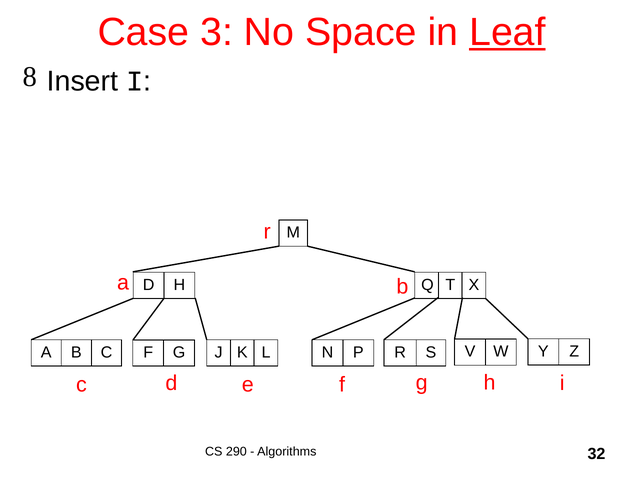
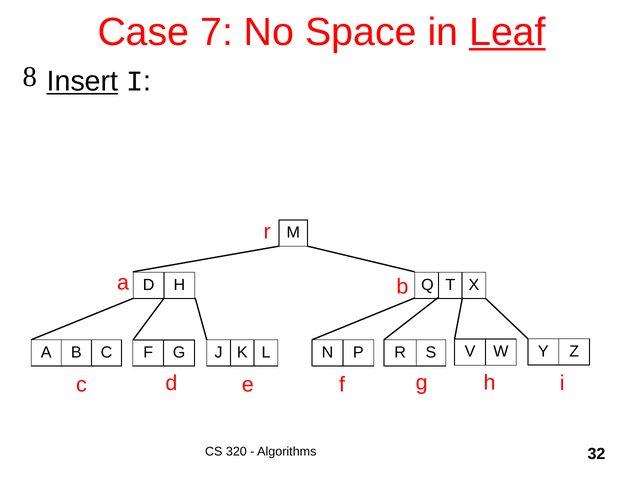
3: 3 -> 7 (217, 32)
Insert underline: none -> present (82, 81)
290: 290 -> 320 (236, 452)
